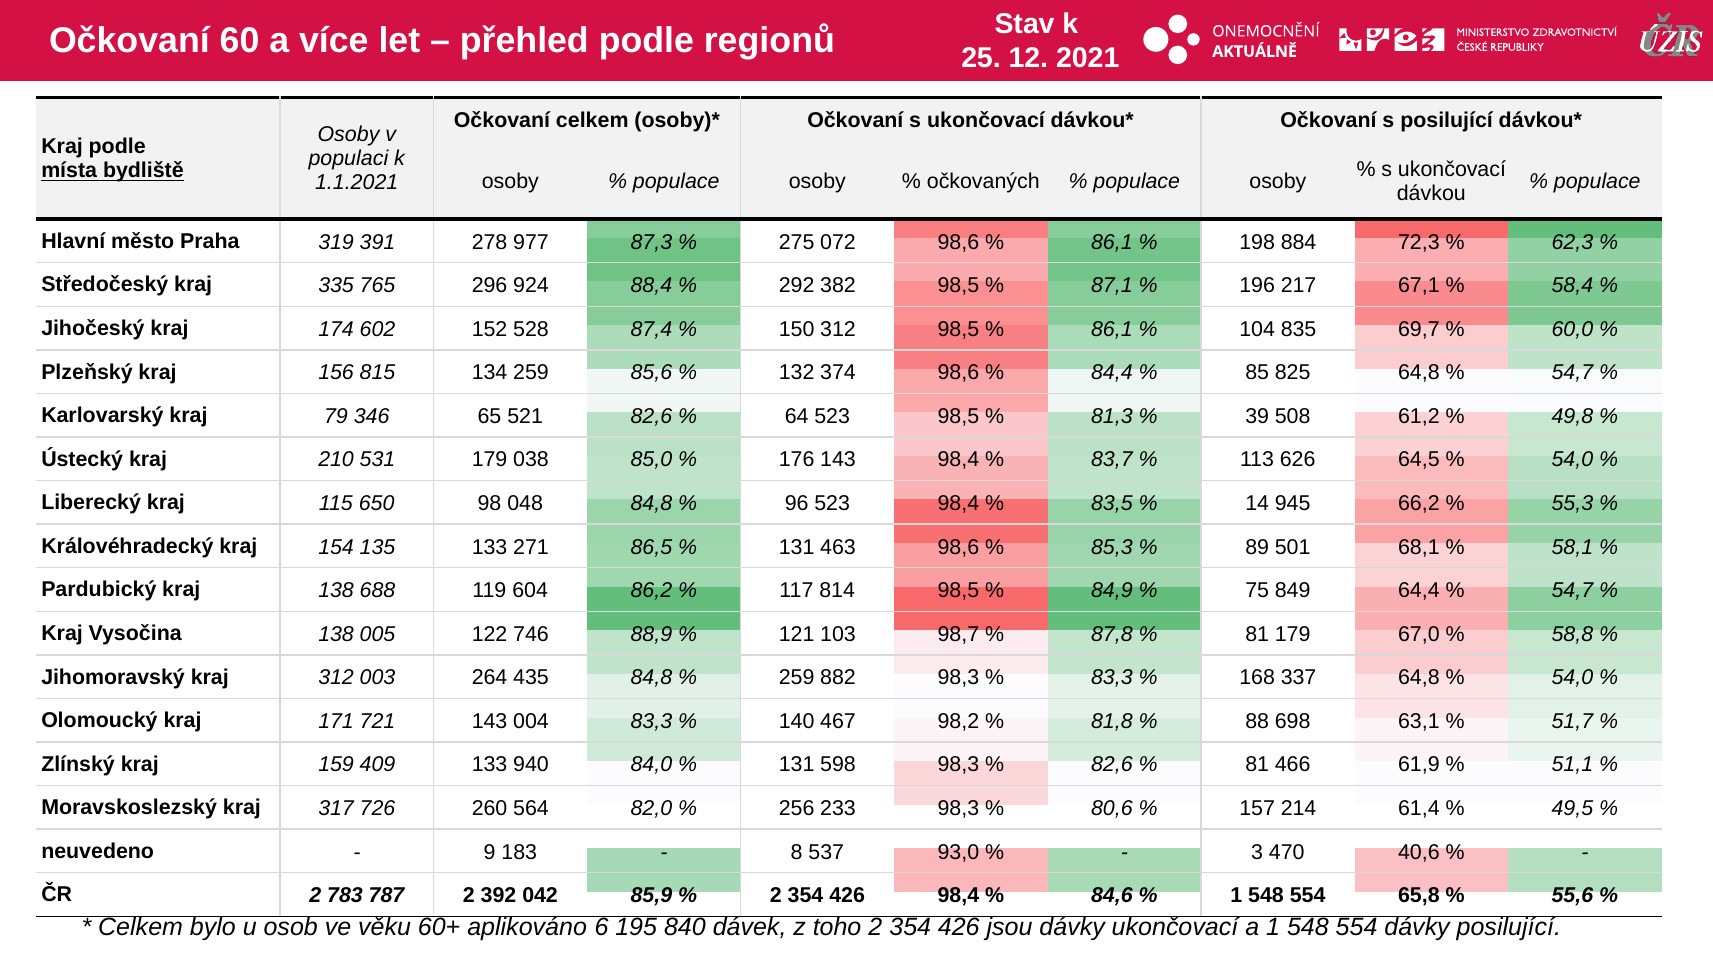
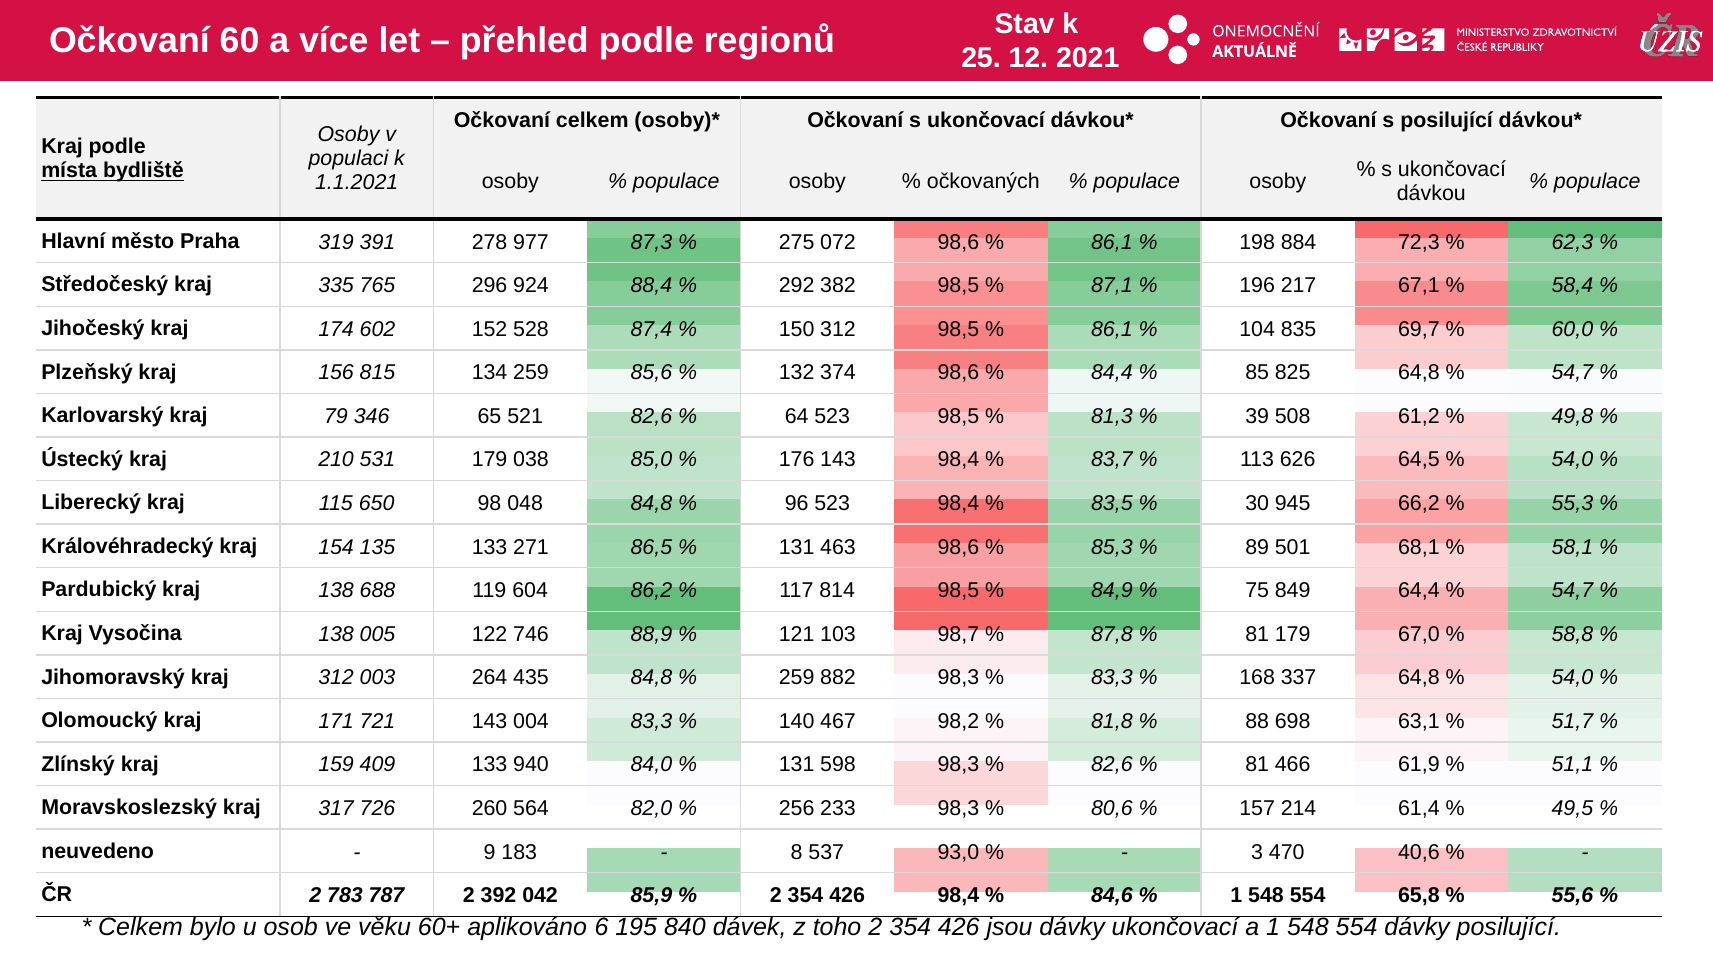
14: 14 -> 30 (1257, 503)
